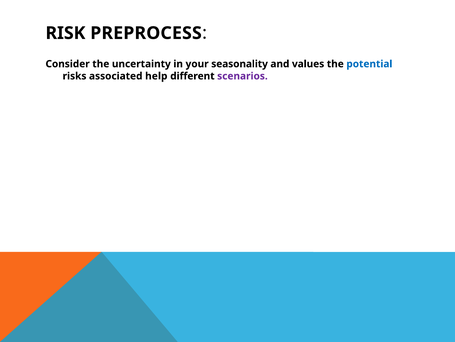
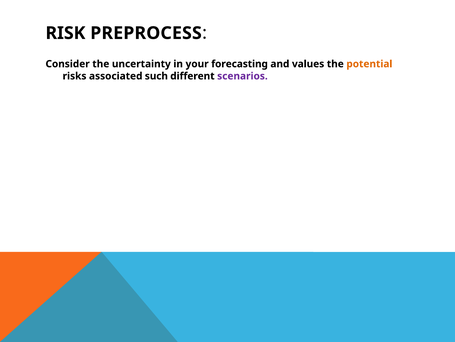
seasonality: seasonality -> forecasting (240, 64)
potential colour: blue -> orange (369, 64)
help: help -> such (156, 76)
